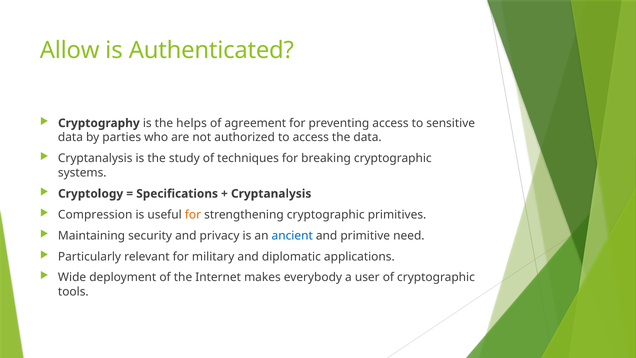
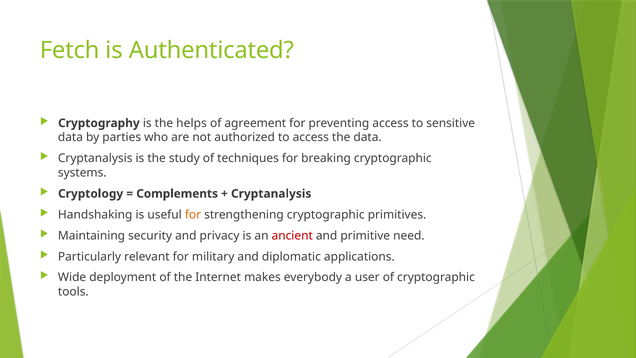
Allow: Allow -> Fetch (70, 50)
Specifications: Specifications -> Complements (177, 194)
Compression: Compression -> Handshaking (95, 215)
ancient colour: blue -> red (292, 235)
